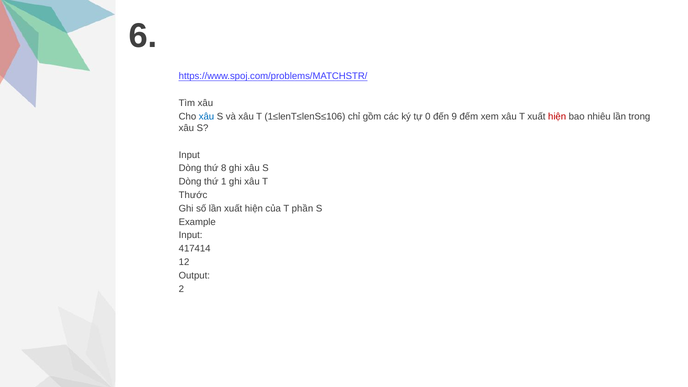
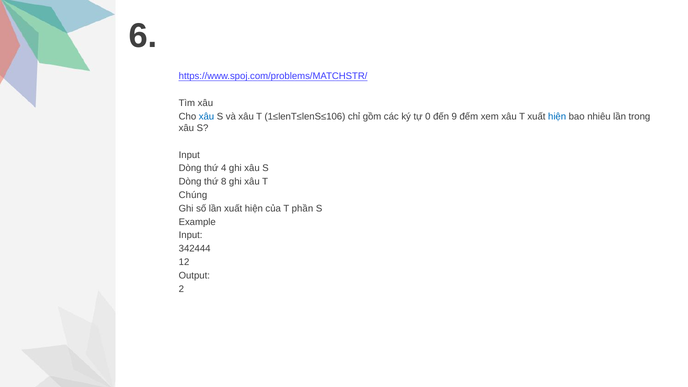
hiện colour: red -> blue (557, 117)
8: 8 -> 4 (224, 168)
1: 1 -> 8 (224, 182)
Thước: Thước -> Chúng (193, 195)
417414: 417414 -> 342444 (195, 249)
